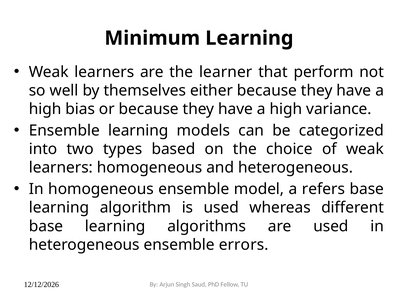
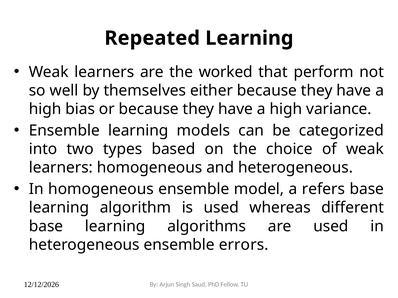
Minimum: Minimum -> Repeated (152, 38)
learner: learner -> worked (226, 72)
